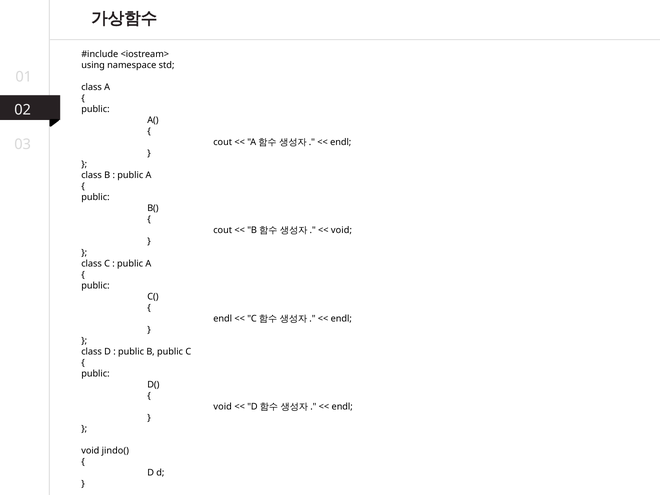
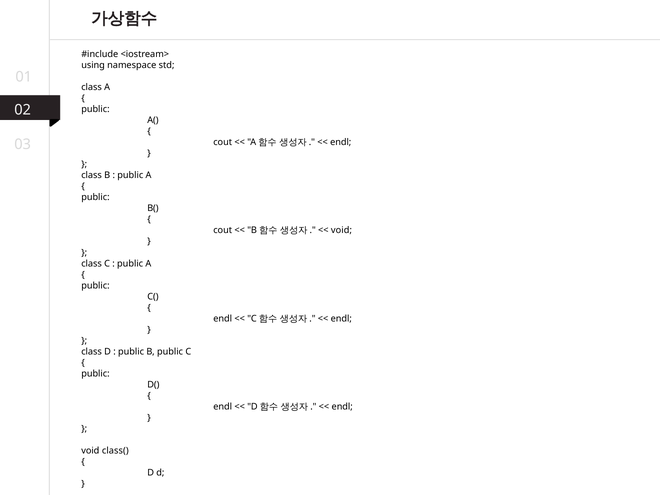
void: void -> endl (223, 407)
jindo(: jindo( -> class( (115, 451)
